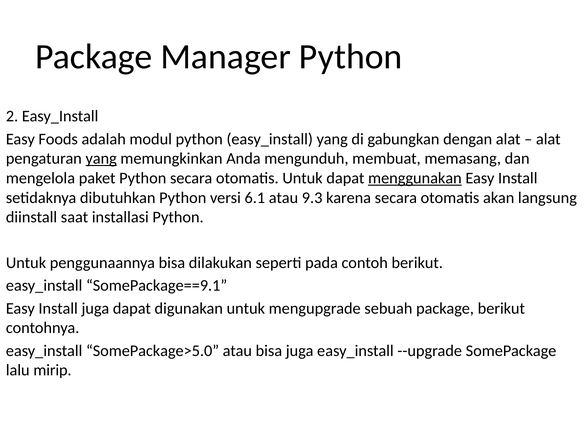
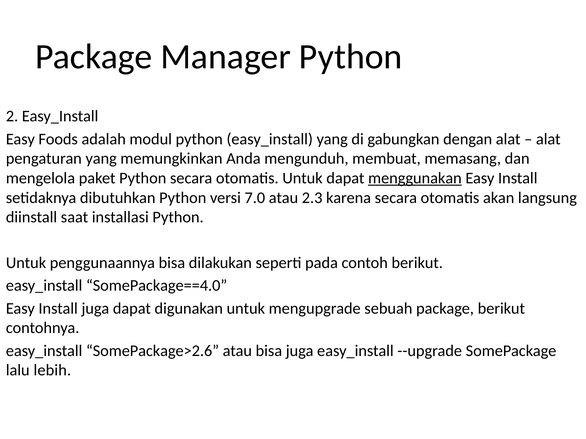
yang underline: present -> none (101, 159)
6.1: 6.1 -> 7.0 (255, 198)
9.3: 9.3 -> 2.3 (312, 198)
SomePackage==9.1: SomePackage==9.1 -> SomePackage==4.0 (157, 286)
SomePackage>5.0: SomePackage>5.0 -> SomePackage>2.6 (153, 351)
mirip: mirip -> lebih (52, 371)
